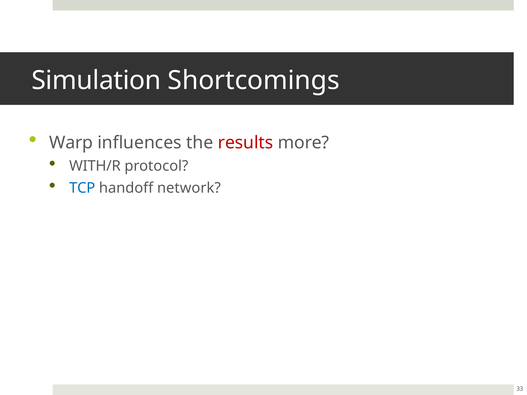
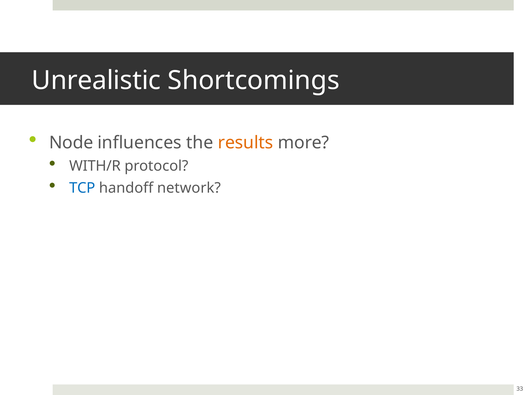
Simulation: Simulation -> Unrealistic (96, 80)
Warp: Warp -> Node (71, 143)
results colour: red -> orange (246, 143)
